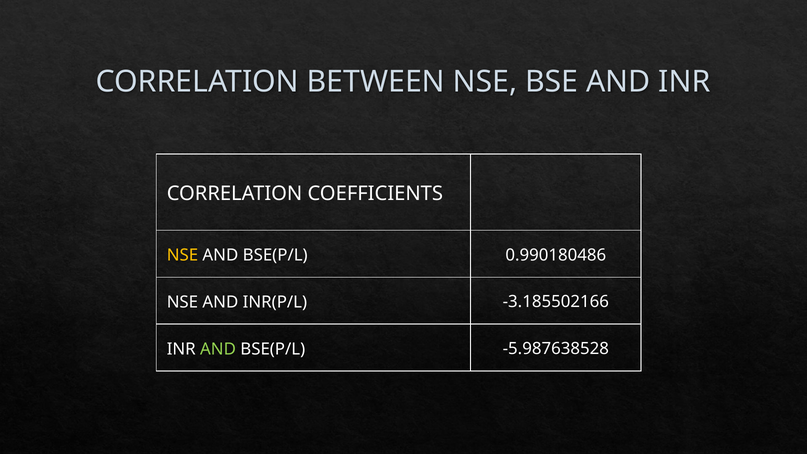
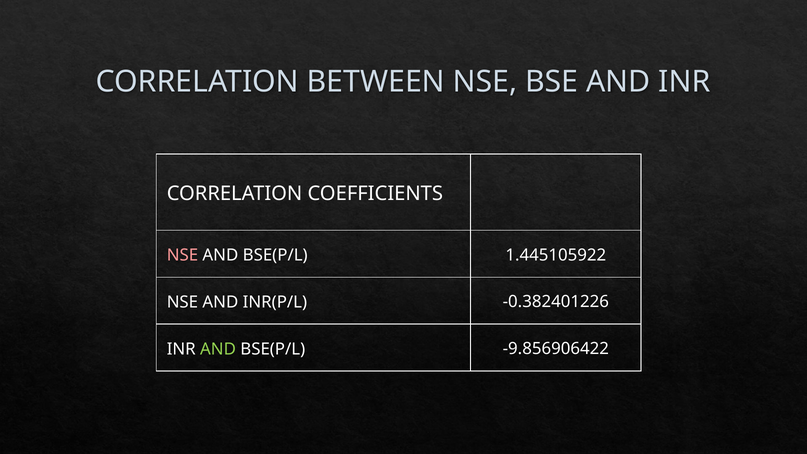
NSE colour: yellow -> pink (182, 255)
0.990180486: 0.990180486 -> 1.445105922 (556, 255)
-3.185502166: -3.185502166 -> -0.382401226 (556, 302)
-5.987638528: -5.987638528 -> -9.856906422 (556, 349)
